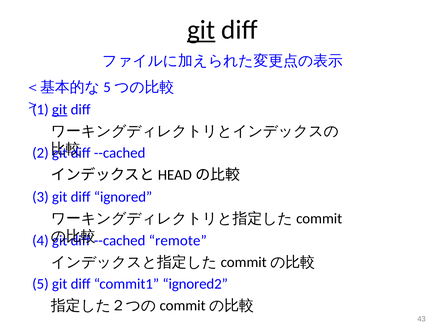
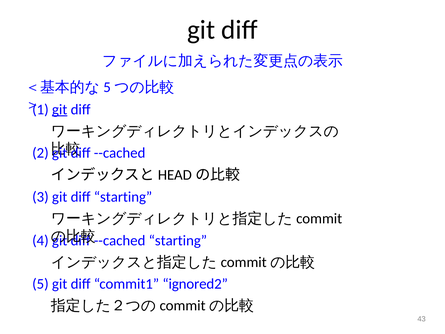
git underline: present -> none (201, 30)
diff ignored: ignored -> starting (123, 197)
--cached remote: remote -> starting (178, 240)
